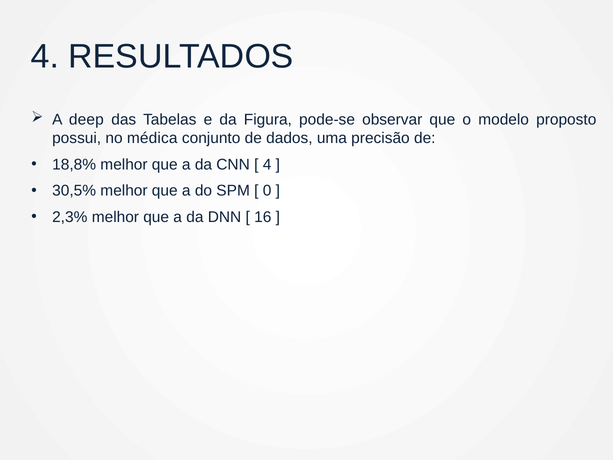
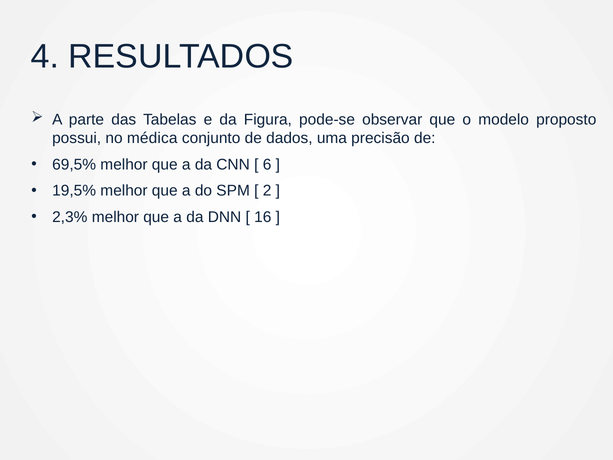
deep: deep -> parte (86, 120)
18,8%: 18,8% -> 69,5% (74, 164)
4: 4 -> 6 (267, 164)
30,5%: 30,5% -> 19,5% (74, 191)
0: 0 -> 2 (267, 191)
